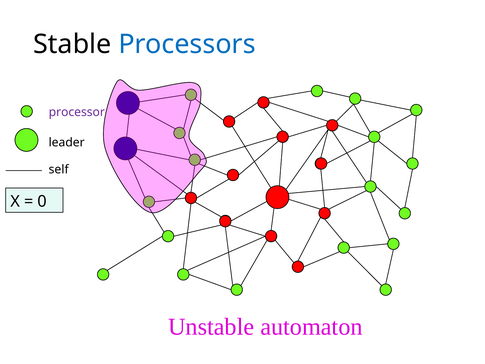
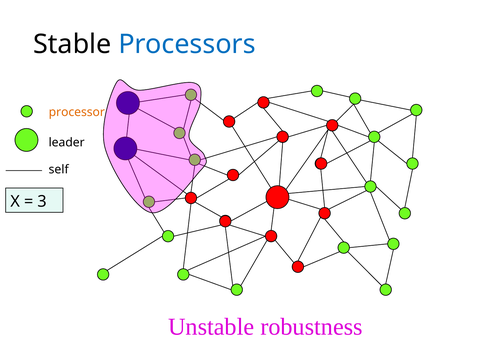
processor colour: purple -> orange (77, 112)
0: 0 -> 3 (42, 201)
automaton: automaton -> robustness (311, 327)
